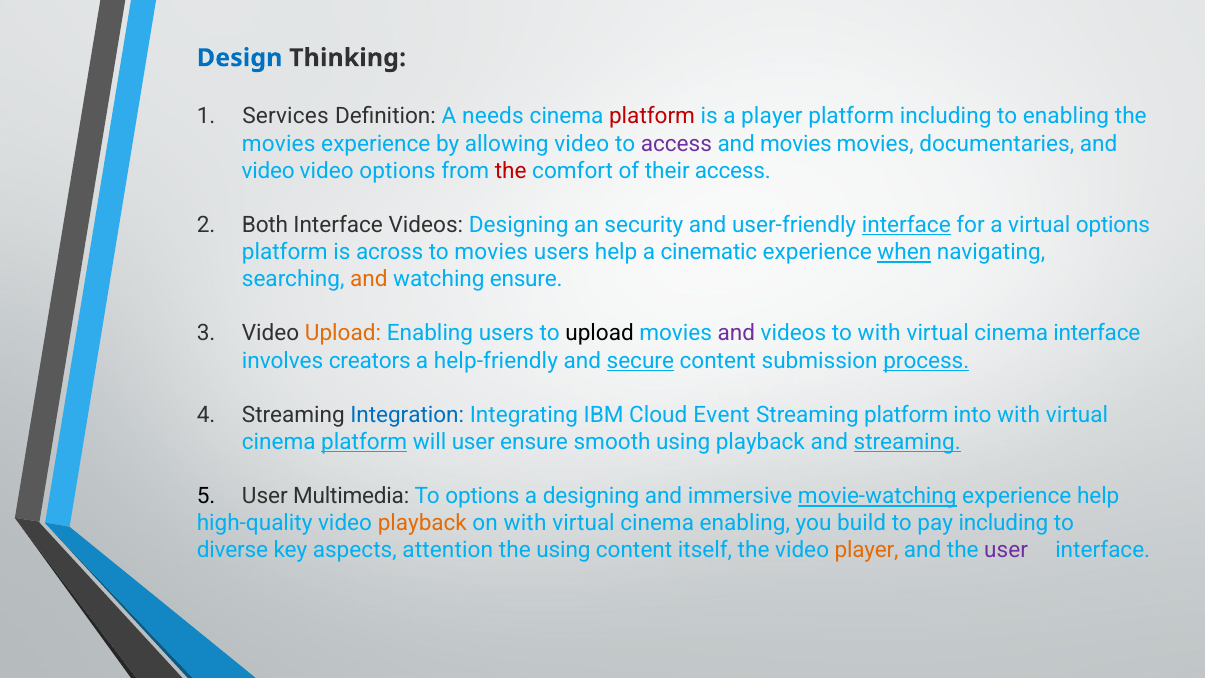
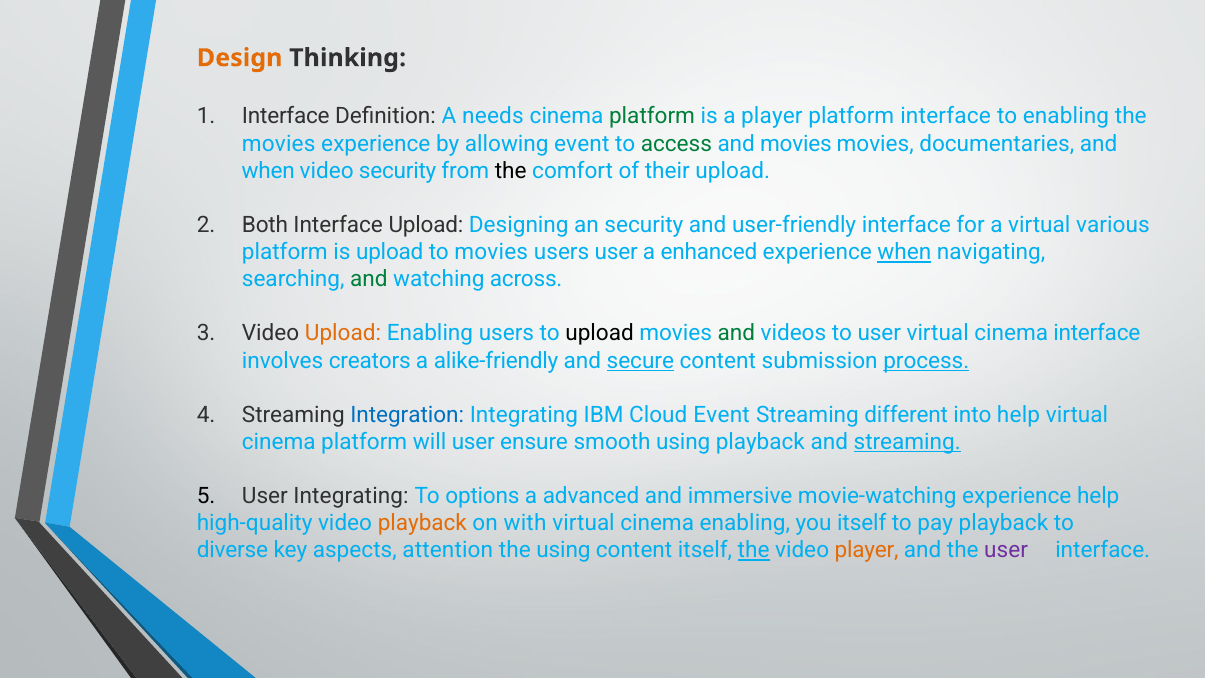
Design colour: blue -> orange (240, 58)
Services: Services -> Interface (286, 116)
platform colour: red -> green (652, 116)
platform including: including -> interface (946, 116)
allowing video: video -> event (582, 144)
access colour: purple -> green (676, 144)
video: video -> when (268, 171)
video options: options -> security (398, 171)
the colour: red -> black (511, 171)
their access: access -> upload (733, 171)
Interface Videos: Videos -> Upload (426, 225)
interface underline: present -> none (906, 225)
virtual options: options -> various (1113, 225)
is across: across -> upload (390, 252)
users help: help -> user (616, 252)
cinematic: cinematic -> enhanced (709, 252)
and colour: orange -> green (369, 279)
watching ensure: ensure -> across (526, 279)
and colour: purple -> green (736, 333)
to with: with -> user (879, 333)
help-friendly: help-friendly -> alike-friendly (496, 360)
Streaming platform: platform -> different (906, 415)
into with: with -> help (1019, 415)
platform underline: present -> none (364, 442)
User Multimedia: Multimedia -> Integrating (351, 496)
a designing: designing -> advanced (591, 496)
movie-watching underline: present -> none (877, 496)
you build: build -> itself (862, 523)
pay including: including -> playback (1003, 523)
the underline: none -> present (754, 550)
